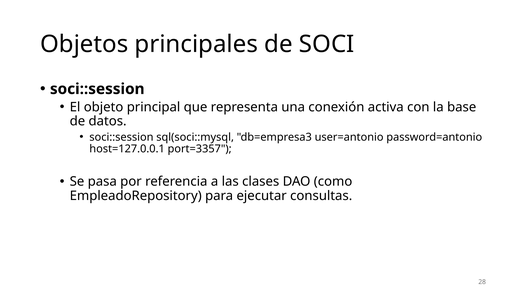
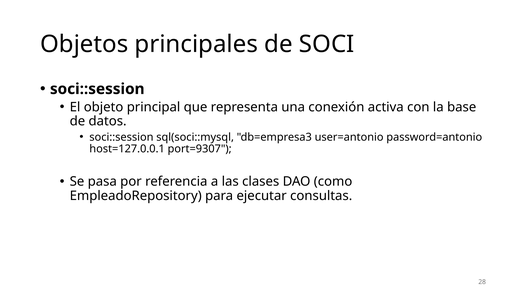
port=3357: port=3357 -> port=9307 (200, 149)
